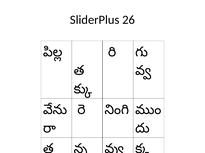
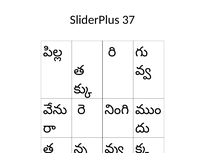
26: 26 -> 37 (129, 20)
